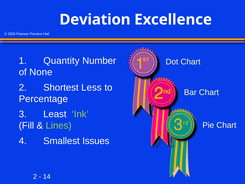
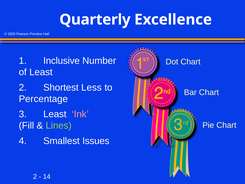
Deviation: Deviation -> Quarterly (95, 20)
Quantity: Quantity -> Inclusive (61, 61)
of None: None -> Least (41, 72)
Ink colour: light green -> pink (80, 114)
